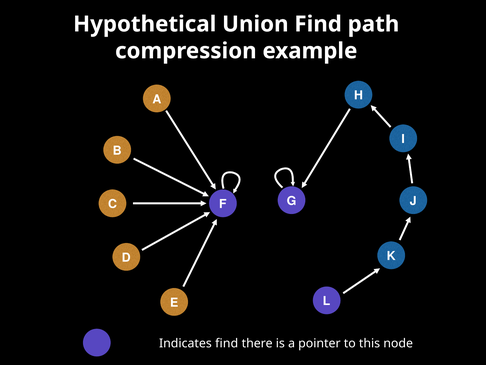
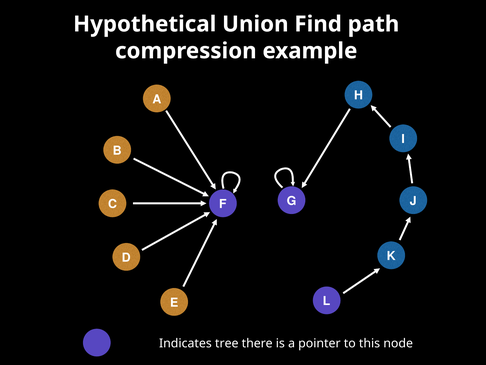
Indicates find: find -> tree (227, 343)
